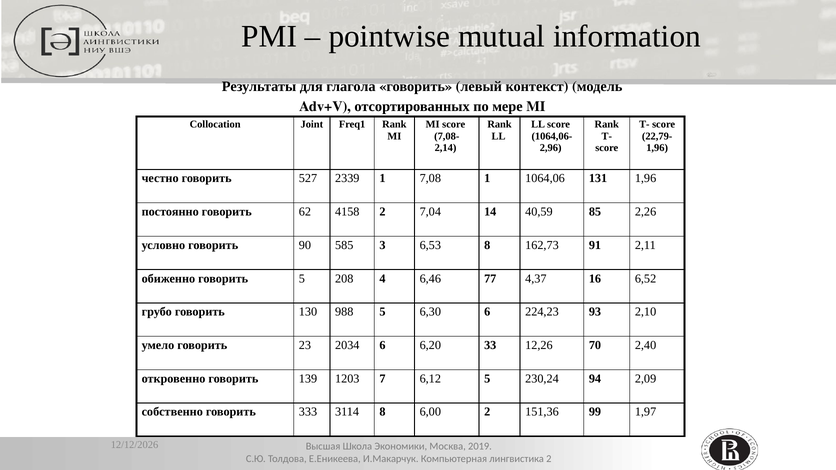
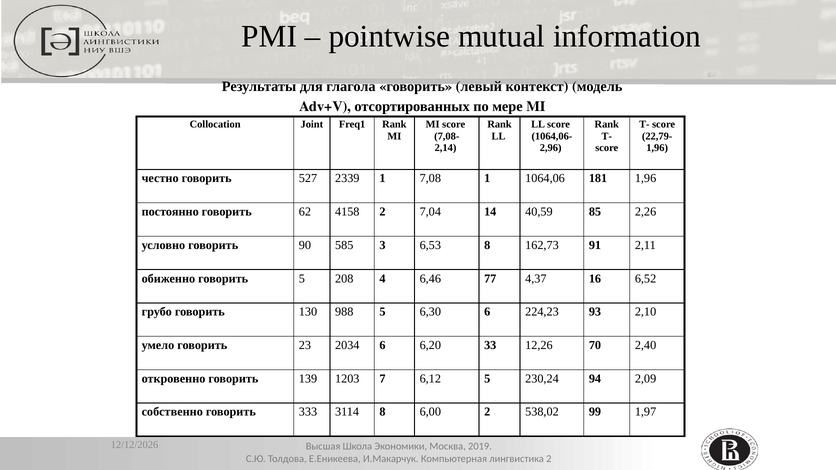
131: 131 -> 181 (598, 179)
151,36: 151,36 -> 538,02 (542, 412)
